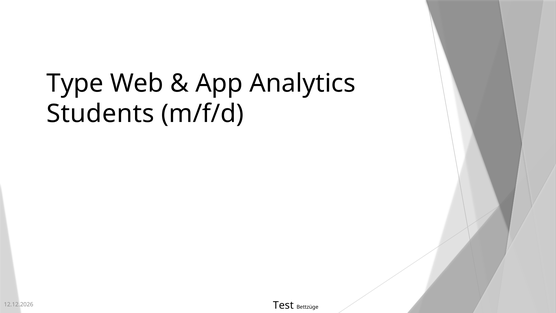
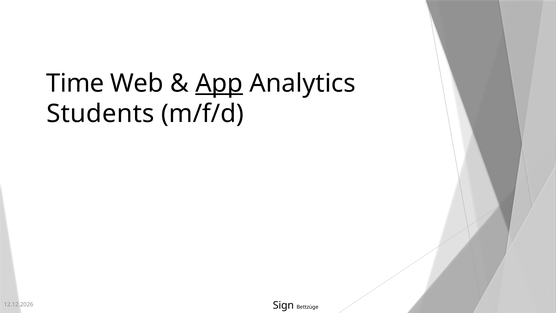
Type: Type -> Time (75, 83)
App underline: none -> present (219, 83)
Test: Test -> Sign (283, 305)
